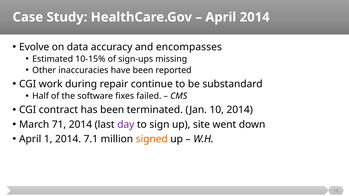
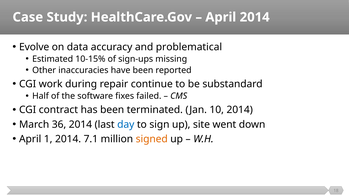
encompasses: encompasses -> problematical (189, 47)
71: 71 -> 36 (59, 125)
day colour: purple -> blue (126, 125)
